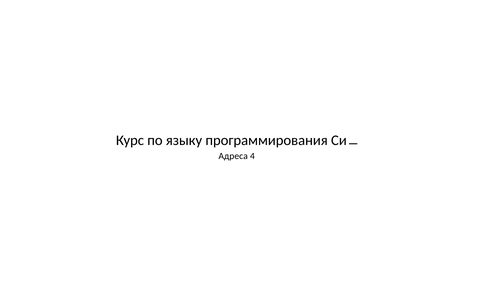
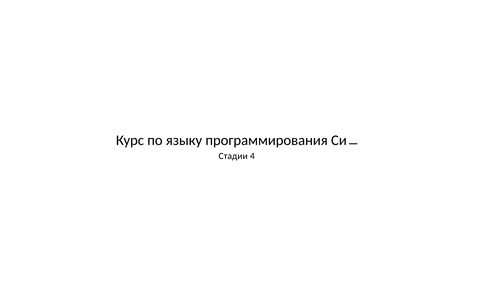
Адреса: Адреса -> Стадии (233, 156)
